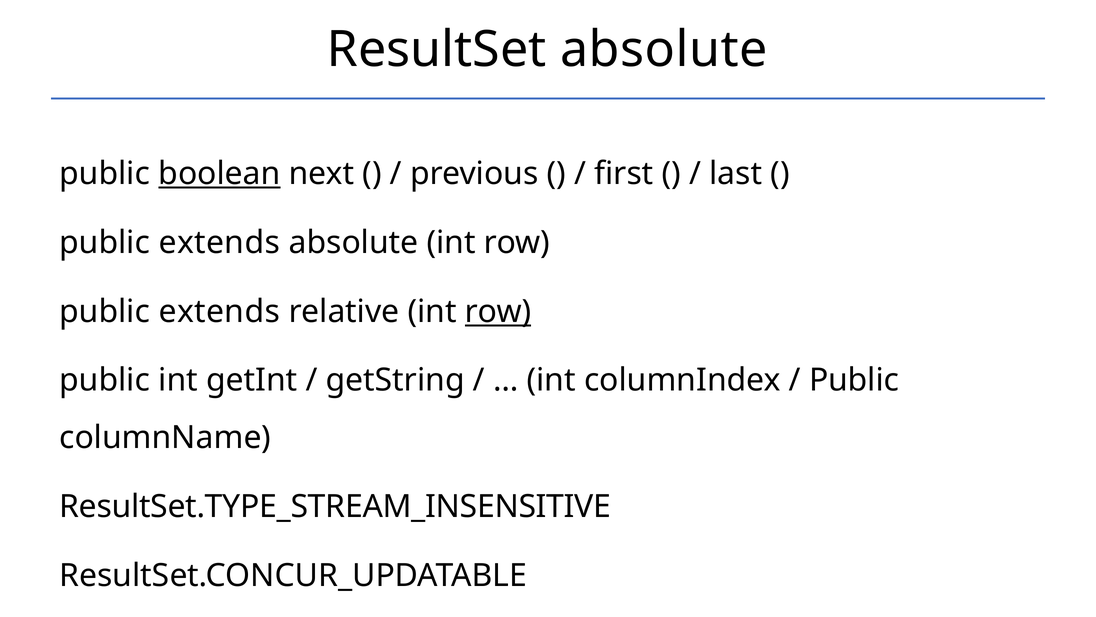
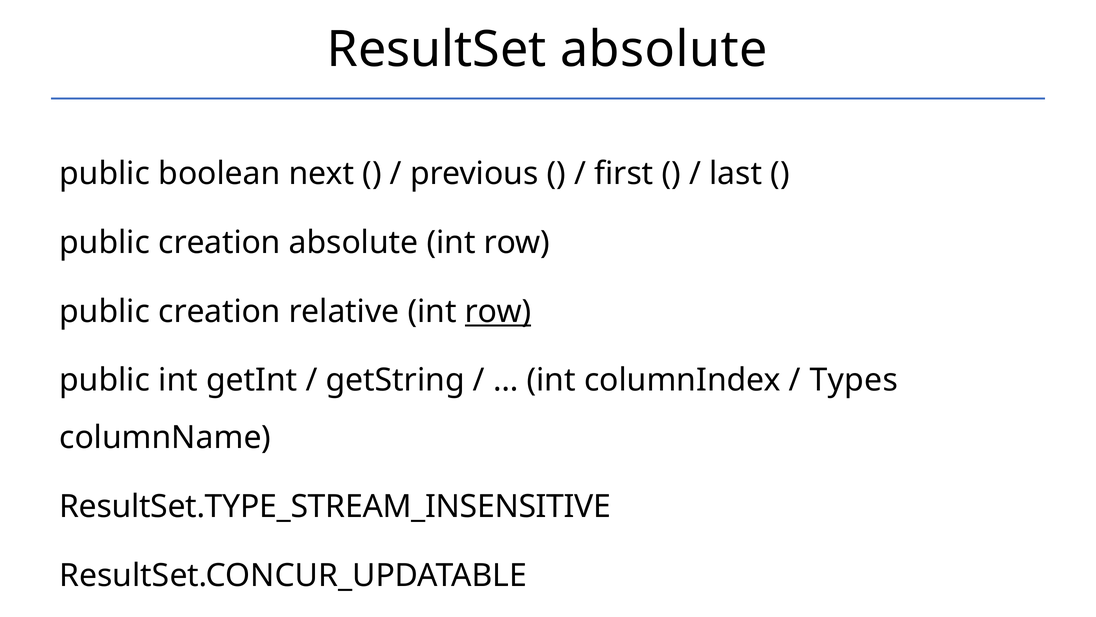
boolean underline: present -> none (219, 174)
extends: extends -> creation (220, 242)
extends: extends -> creation (220, 311)
Public: Public -> Types (854, 380)
